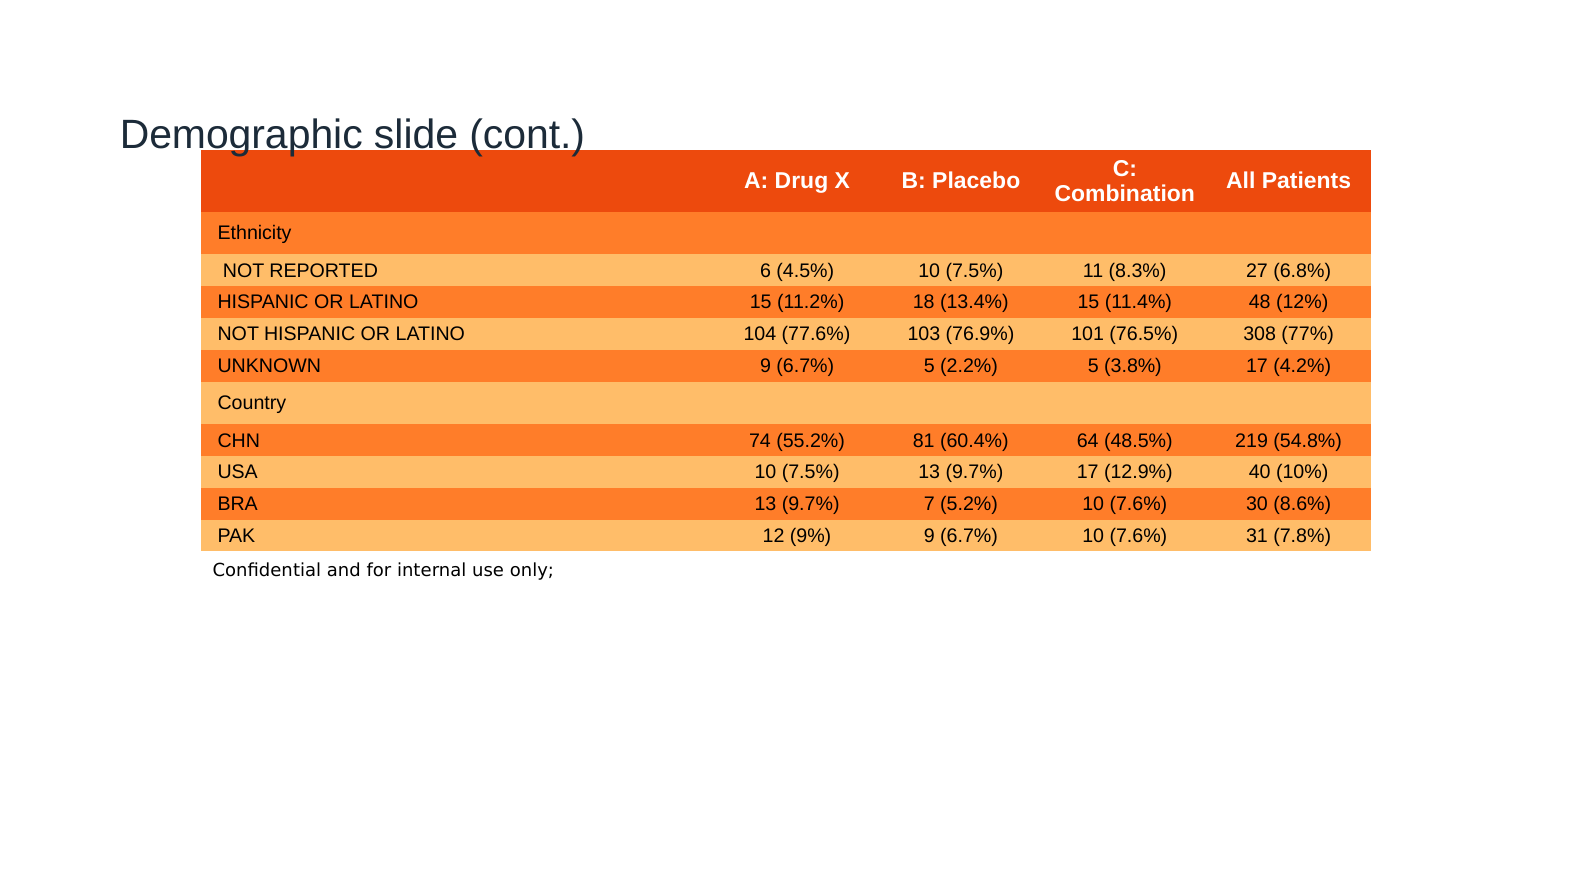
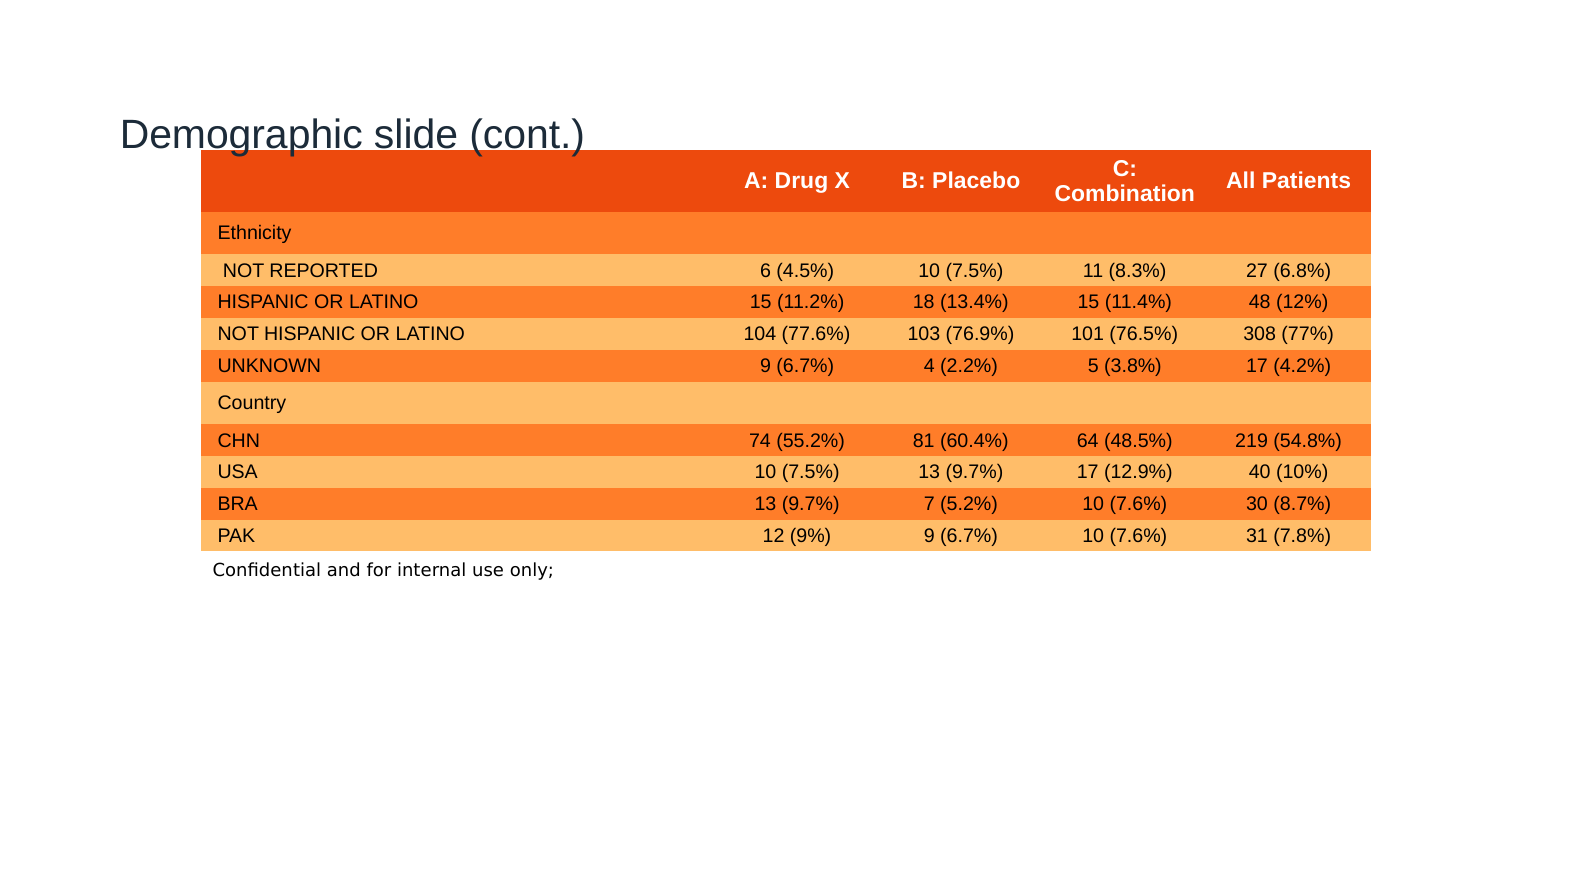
6.7% 5: 5 -> 4 (929, 366)
8.6%: 8.6% -> 8.7% (1302, 504)
